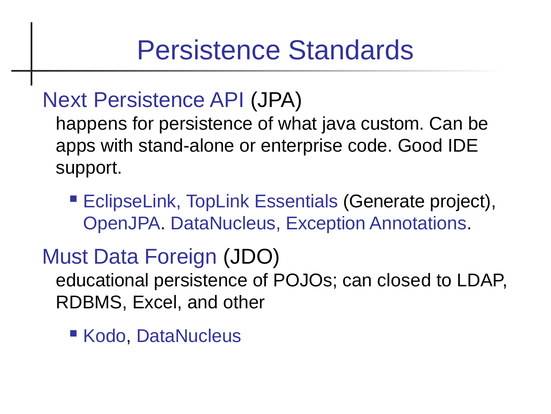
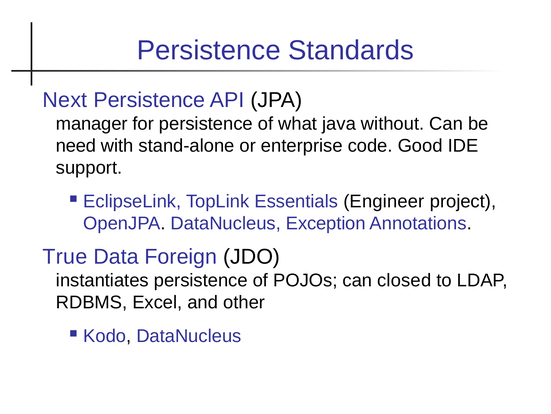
happens: happens -> manager (92, 123)
custom: custom -> without (393, 123)
apps: apps -> need (76, 145)
Generate: Generate -> Engineer (384, 201)
Must: Must -> True (65, 256)
educational: educational -> instantiates (102, 280)
